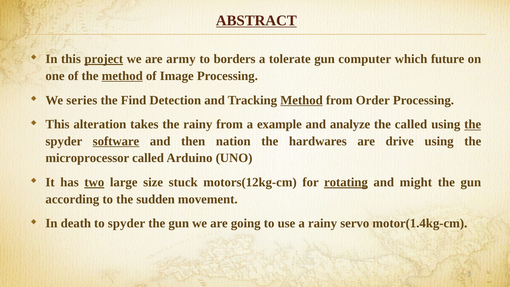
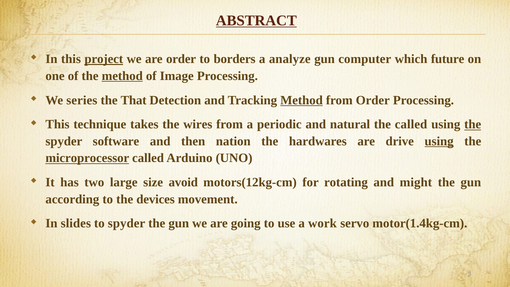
are army: army -> order (181, 59)
tolerate: tolerate -> analyze (290, 59)
Find: Find -> That (134, 100)
alteration: alteration -> technique (100, 124)
the rainy: rainy -> wires (198, 124)
example: example -> periodic (279, 124)
analyze: analyze -> natural (350, 124)
software underline: present -> none (116, 141)
using underline: none -> present (439, 141)
microprocessor underline: none -> present (87, 158)
two underline: present -> none (94, 182)
stuck: stuck -> avoid (183, 182)
rotating underline: present -> none (346, 182)
sudden: sudden -> devices (156, 199)
death: death -> slides (76, 223)
a rainy: rainy -> work (322, 223)
